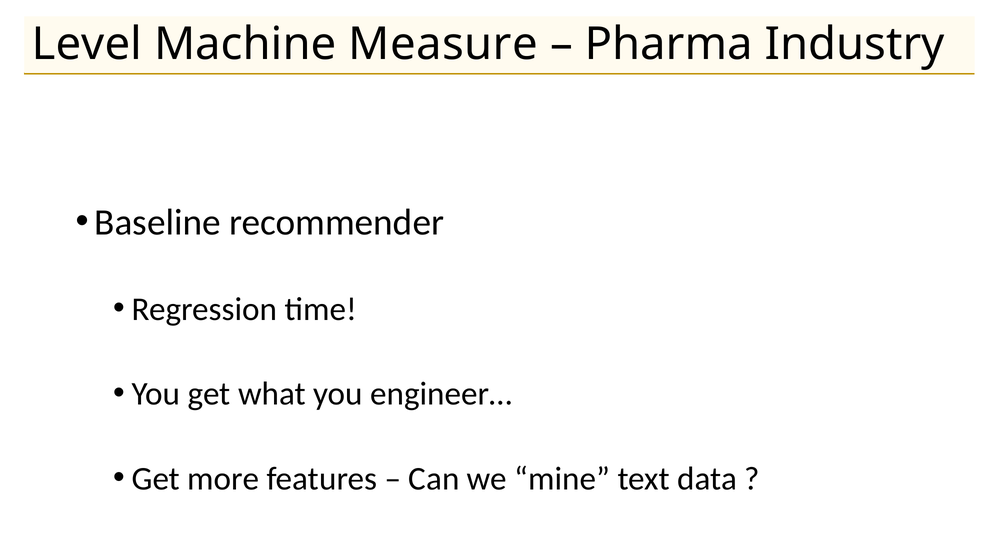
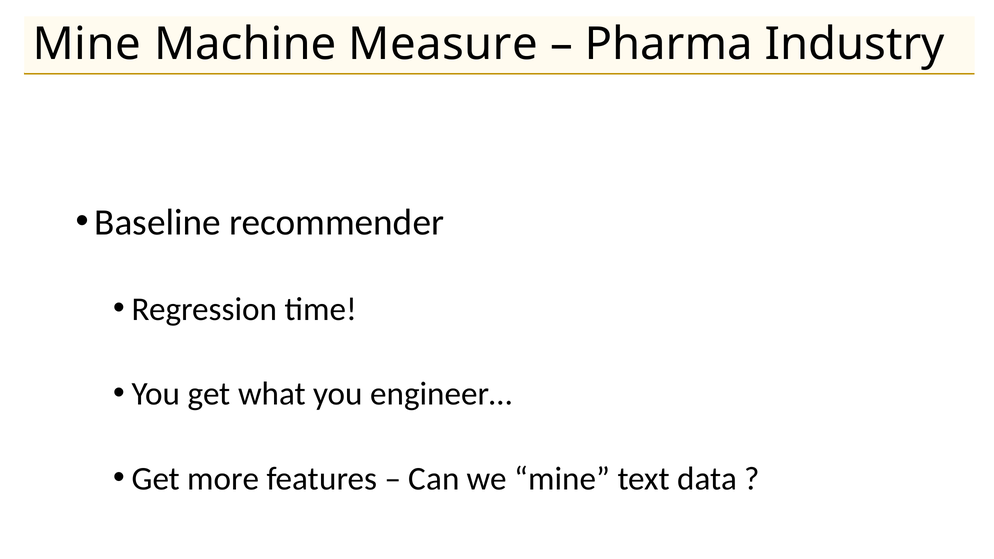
Level: Level -> Mine (87, 44)
